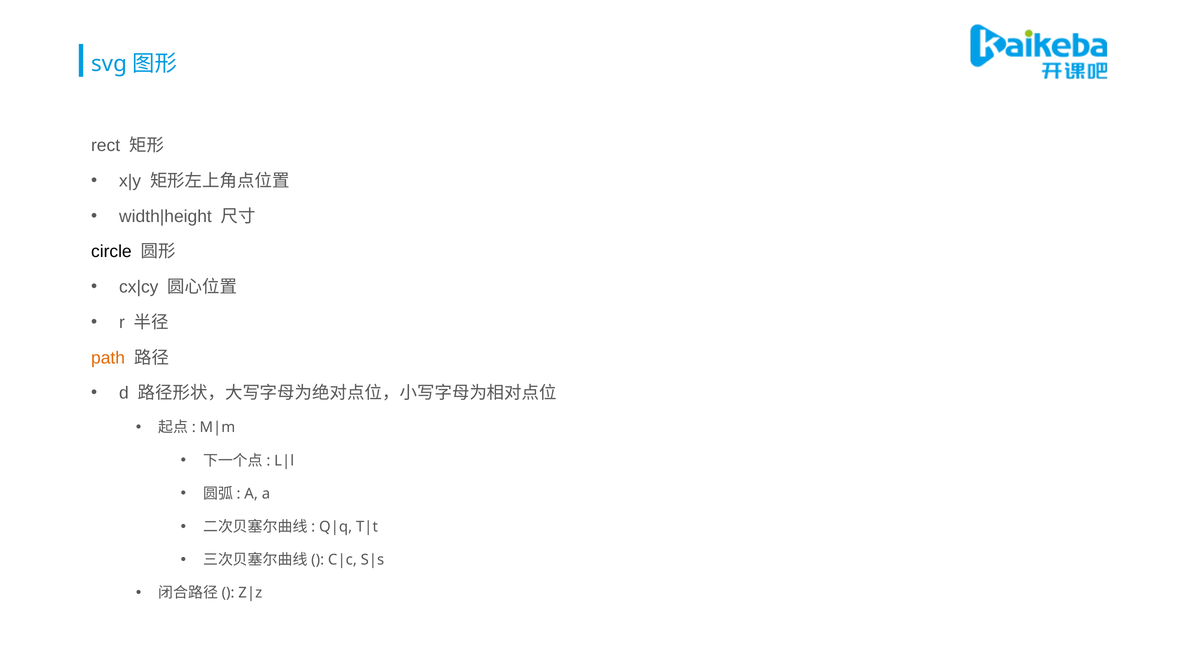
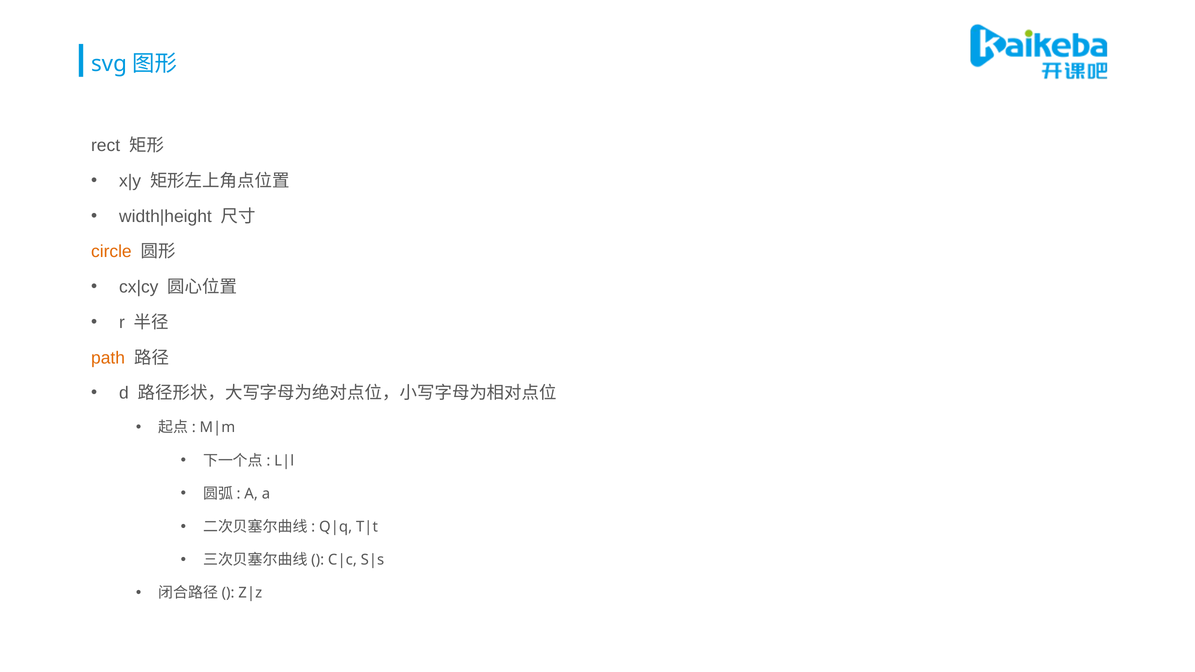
circle colour: black -> orange (111, 252)
